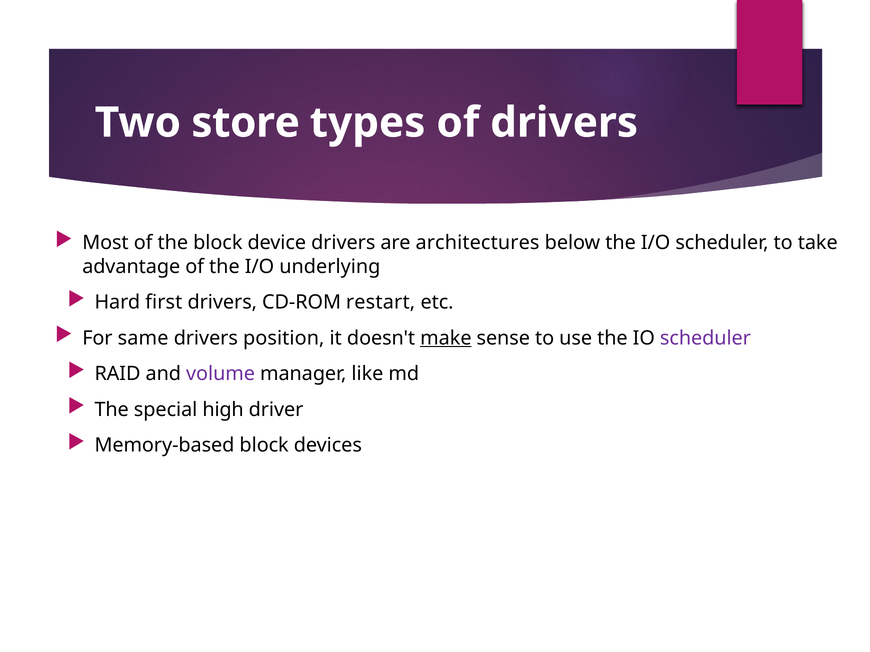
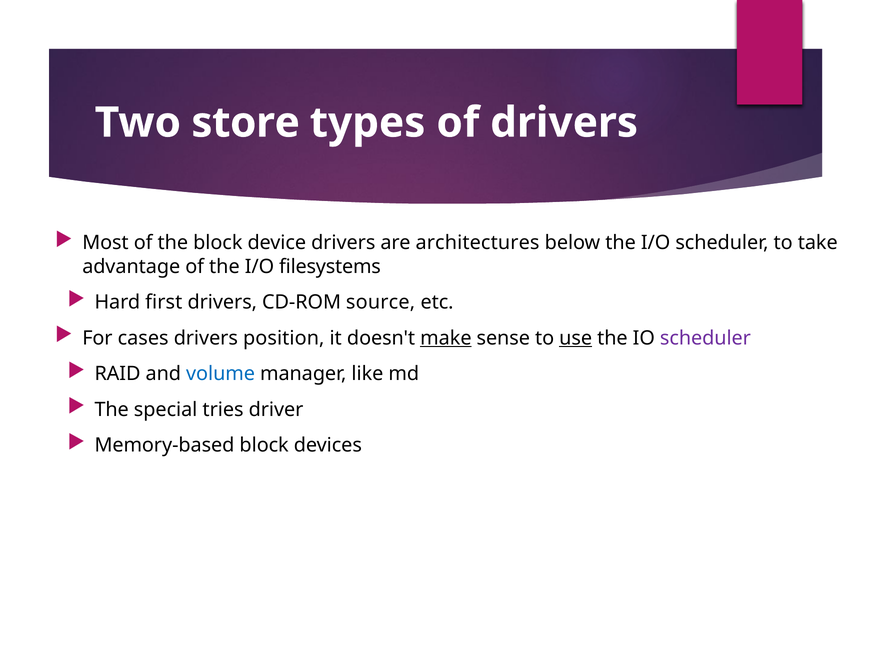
underlying: underlying -> filesystems (330, 267)
restart: restart -> source (381, 303)
same: same -> cases (143, 338)
use underline: none -> present (576, 338)
volume colour: purple -> blue (221, 374)
high: high -> tries (223, 410)
